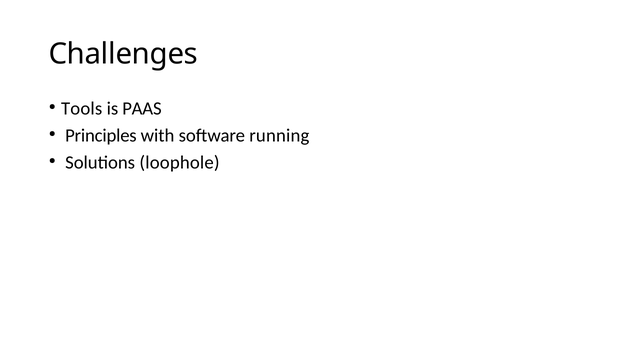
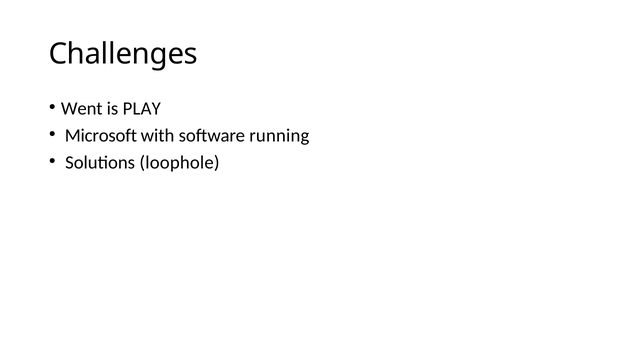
Tools: Tools -> Went (82, 109)
PAAS: PAAS -> PLAY (142, 109)
Principles: Principles -> Microsoft (101, 135)
